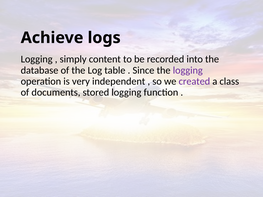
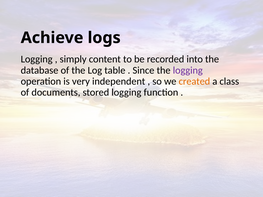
created colour: purple -> orange (194, 81)
